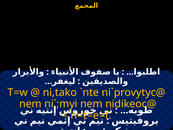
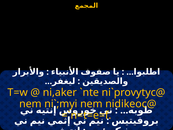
ni,tako: ni,tako -> ni,aker (60, 92)
